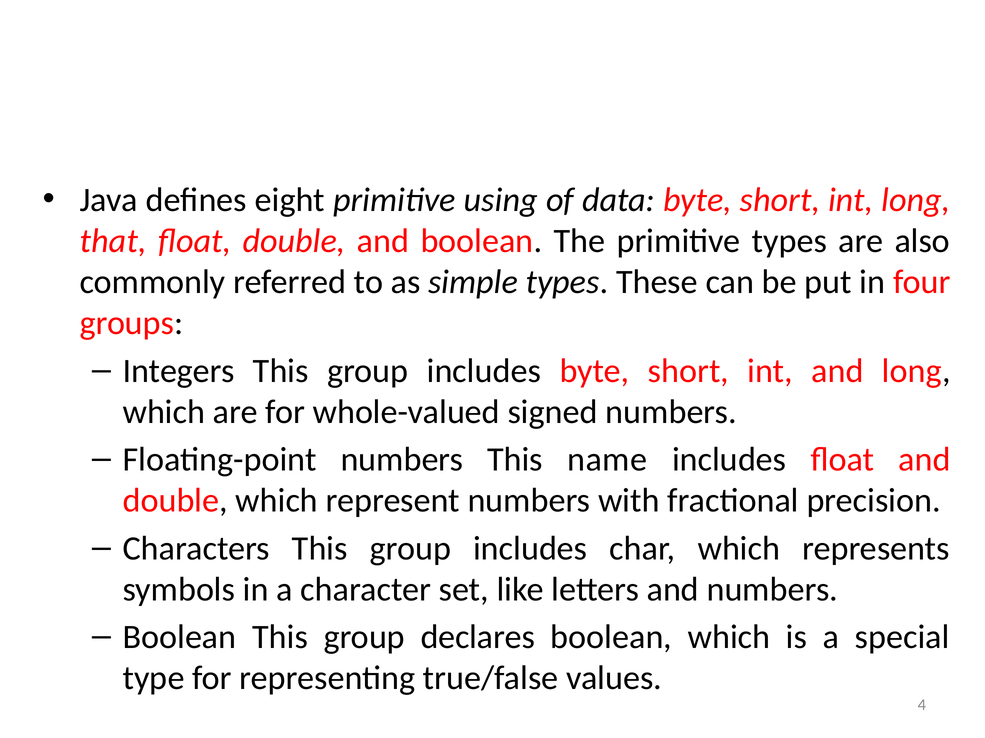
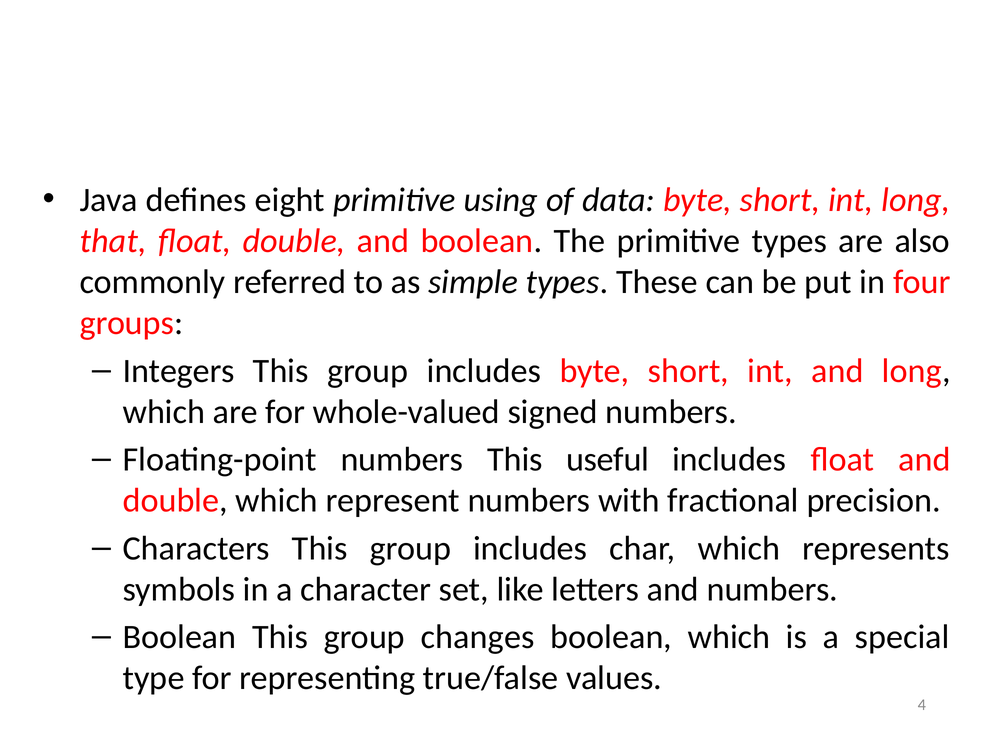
name: name -> useful (608, 460)
declares: declares -> changes (478, 638)
